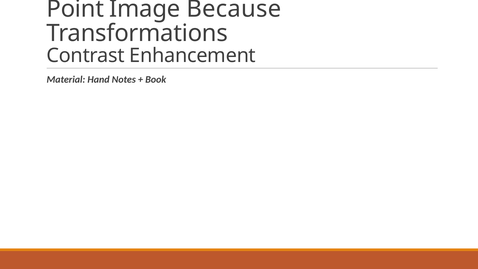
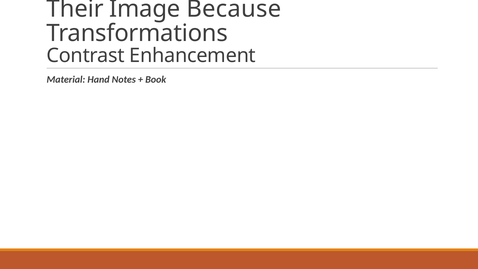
Point: Point -> Their (75, 9)
